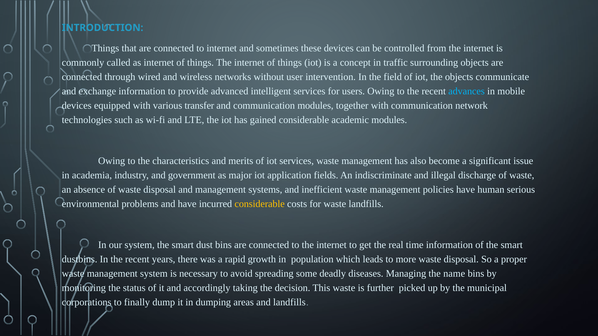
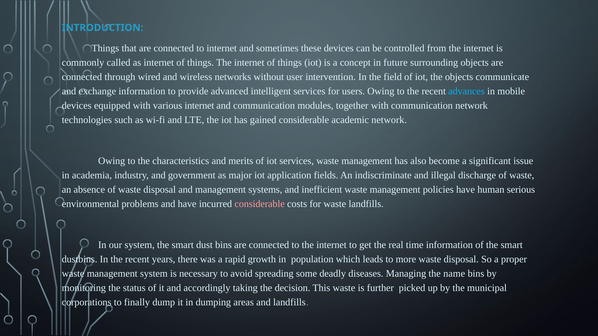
traffic: traffic -> future (396, 63)
various transfer: transfer -> internet (199, 106)
academic modules: modules -> network (389, 120)
considerable colour: yellow -> pink (260, 204)
